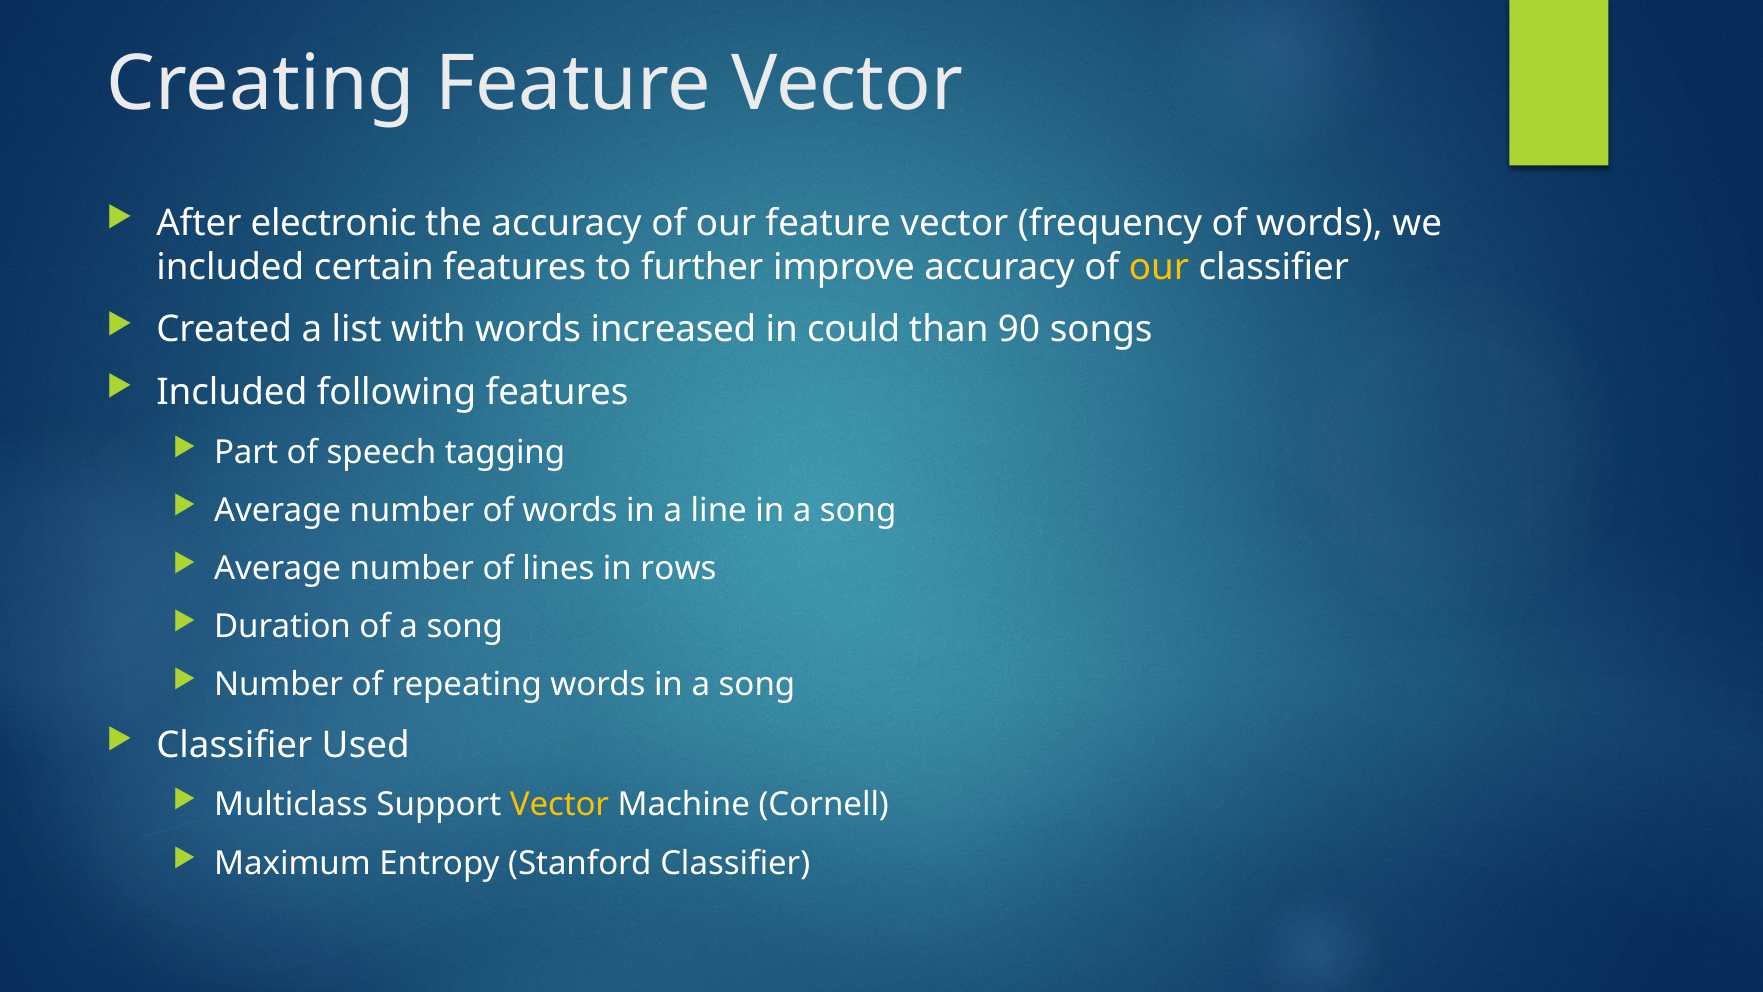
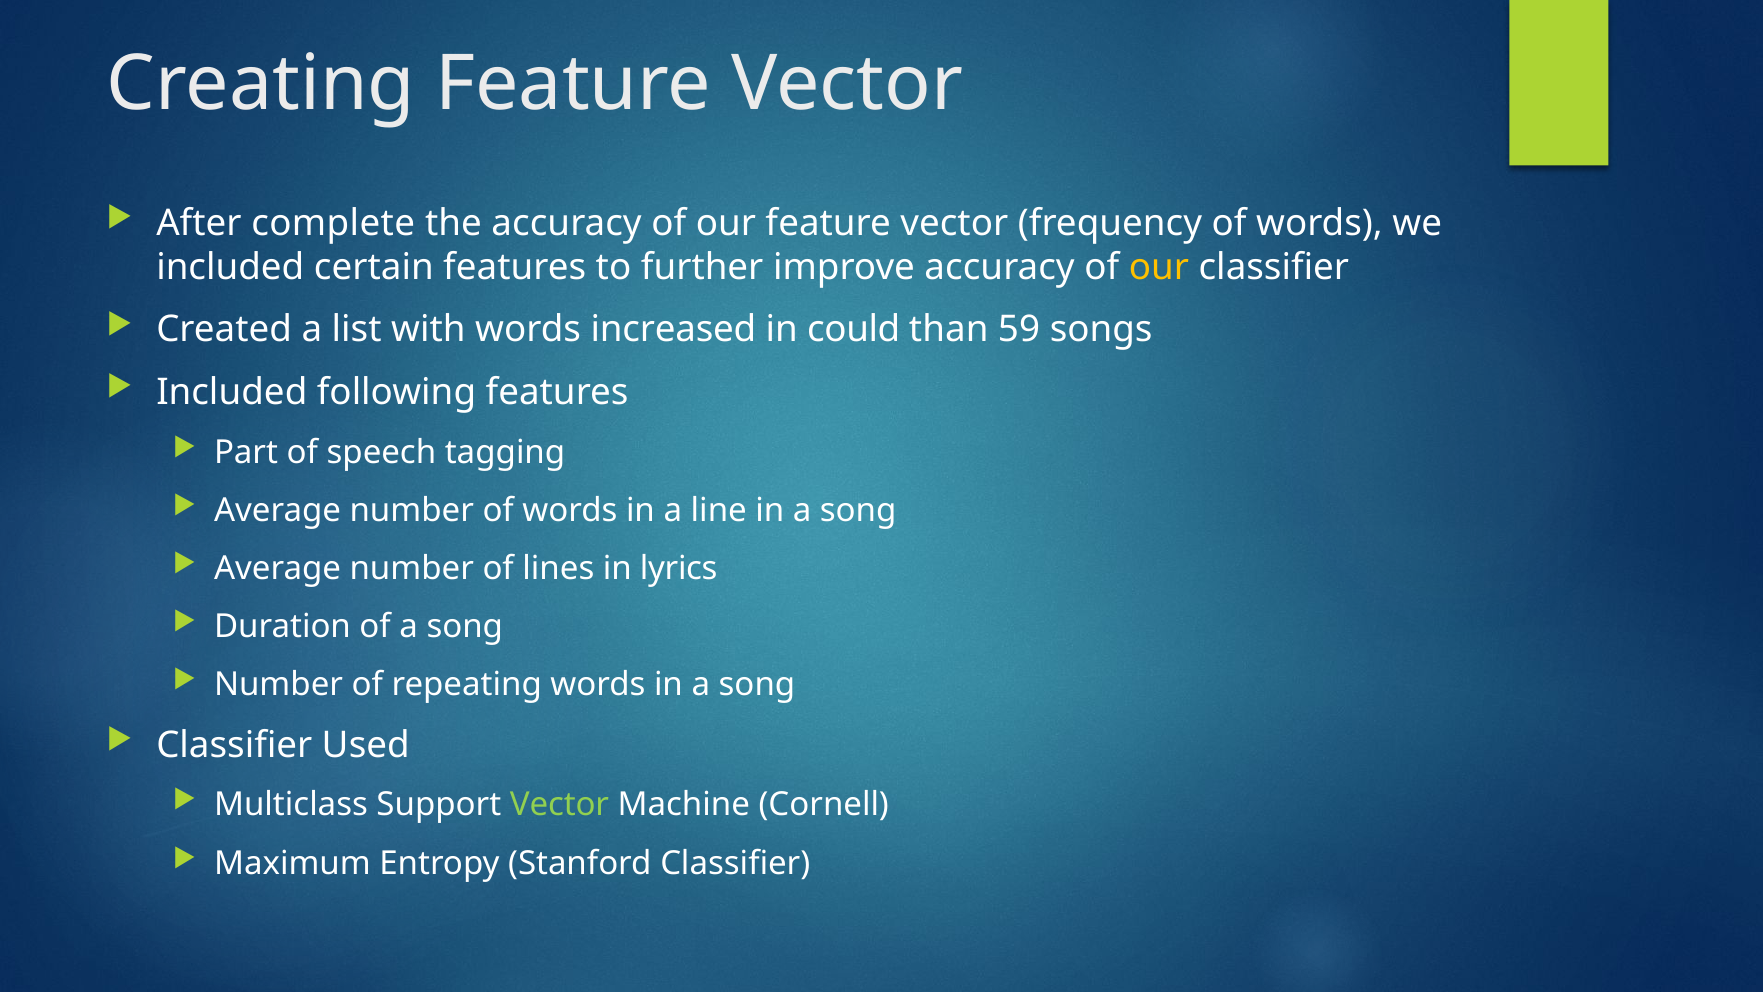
electronic: electronic -> complete (333, 223)
90: 90 -> 59 (1019, 330)
rows: rows -> lyrics (679, 568)
Vector colour: yellow -> light green (559, 805)
